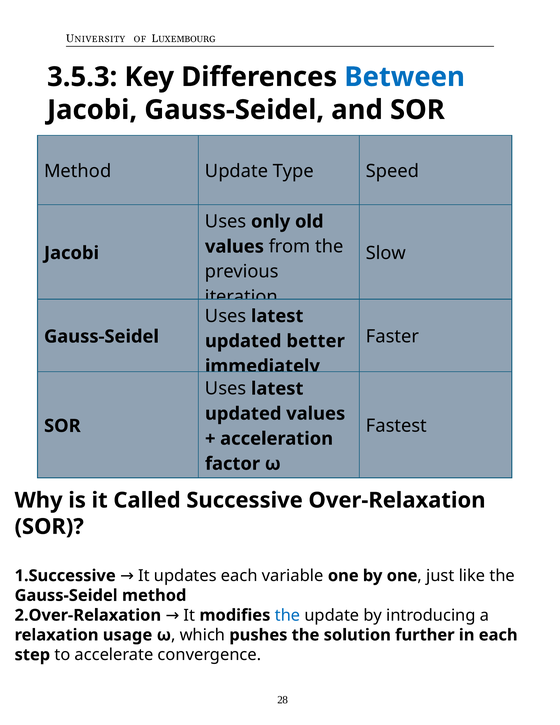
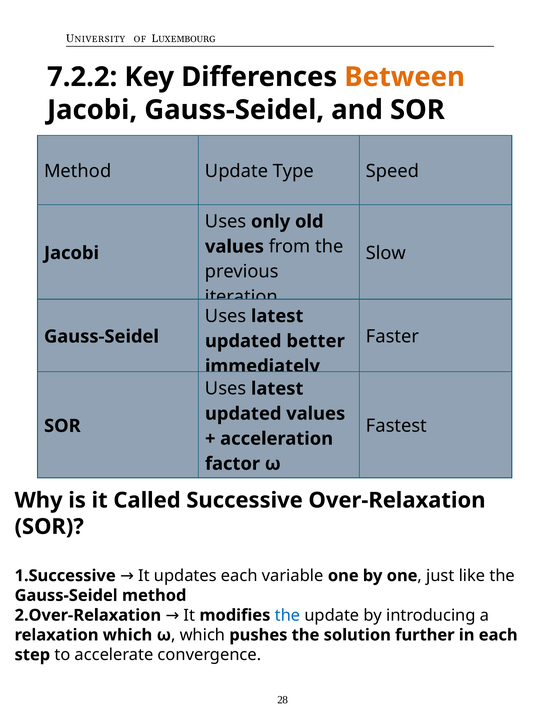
3.5.3: 3.5.3 -> 7.2.2 (82, 77)
Between colour: blue -> orange (405, 77)
relaxation usage: usage -> which (128, 635)
